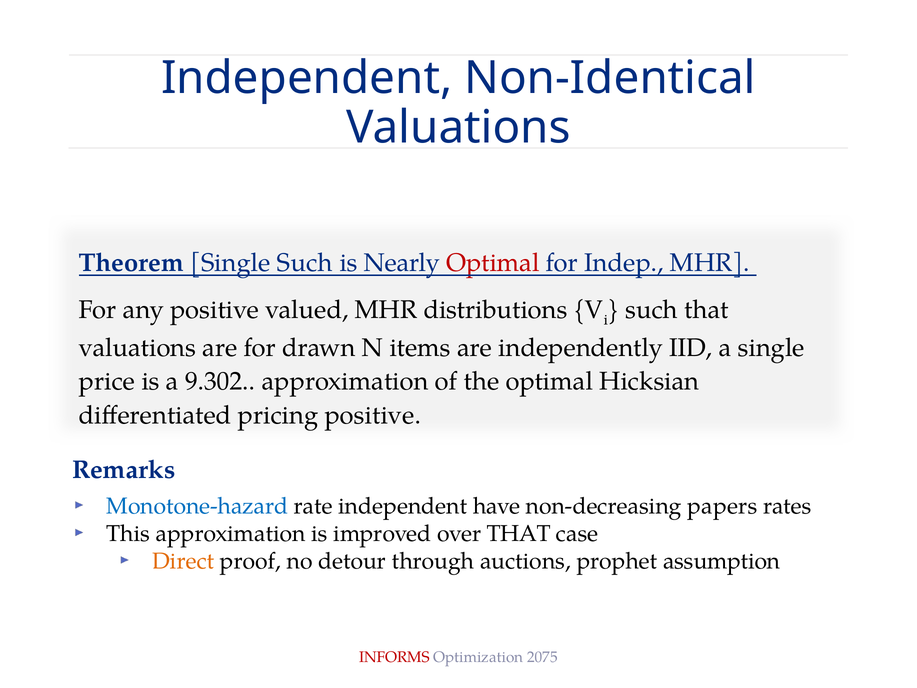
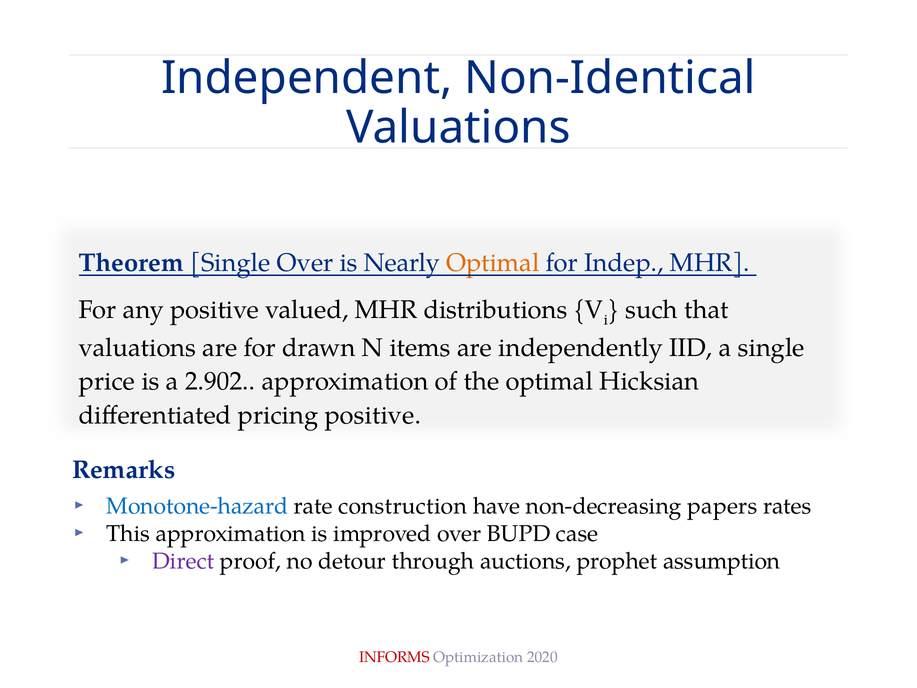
Single Such: Such -> Over (305, 263)
Optimal colour: red -> orange (493, 263)
9.302: 9.302 -> 2.902 (220, 381)
rate independent: independent -> construction (403, 506)
over THAT: THAT -> BUPD (519, 534)
Direct colour: orange -> purple (183, 561)
2075: 2075 -> 2020 (542, 657)
